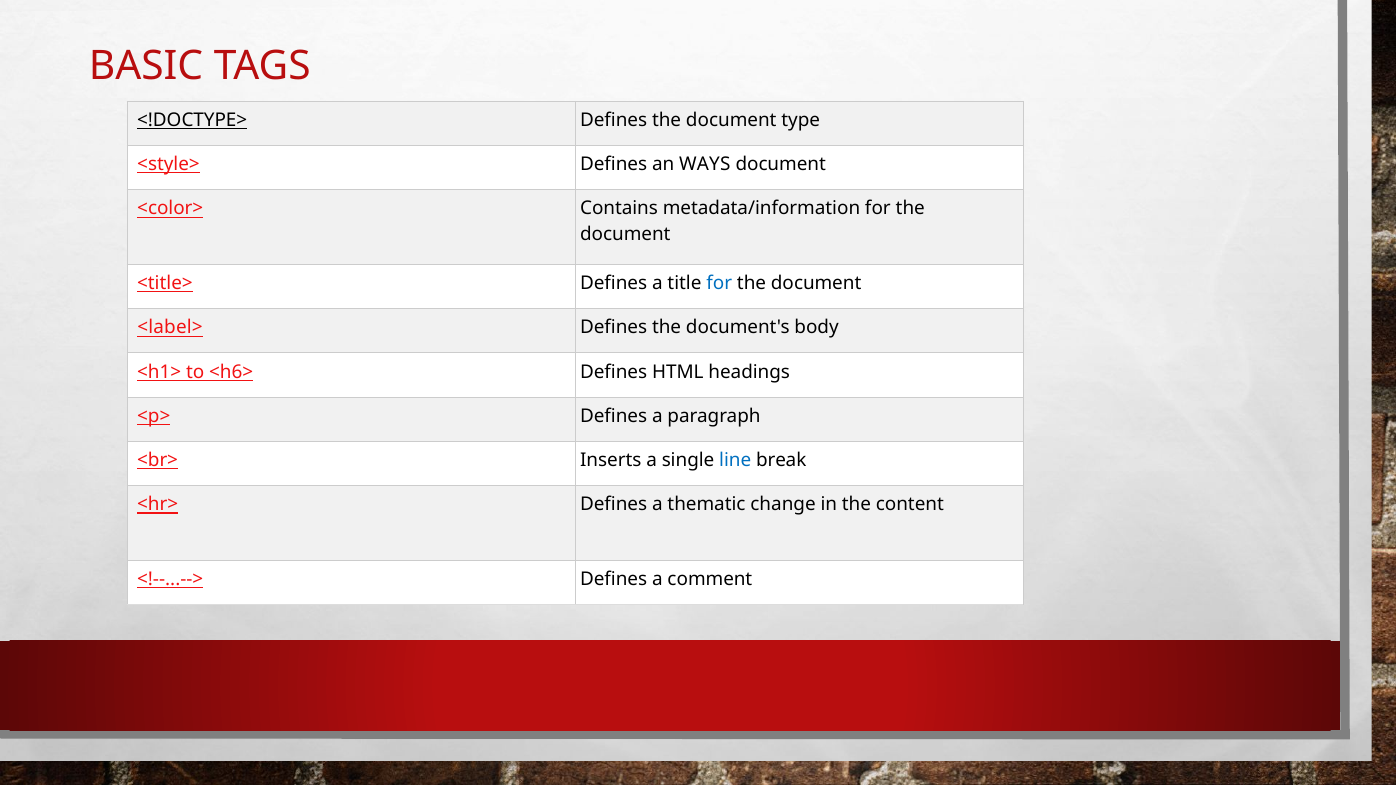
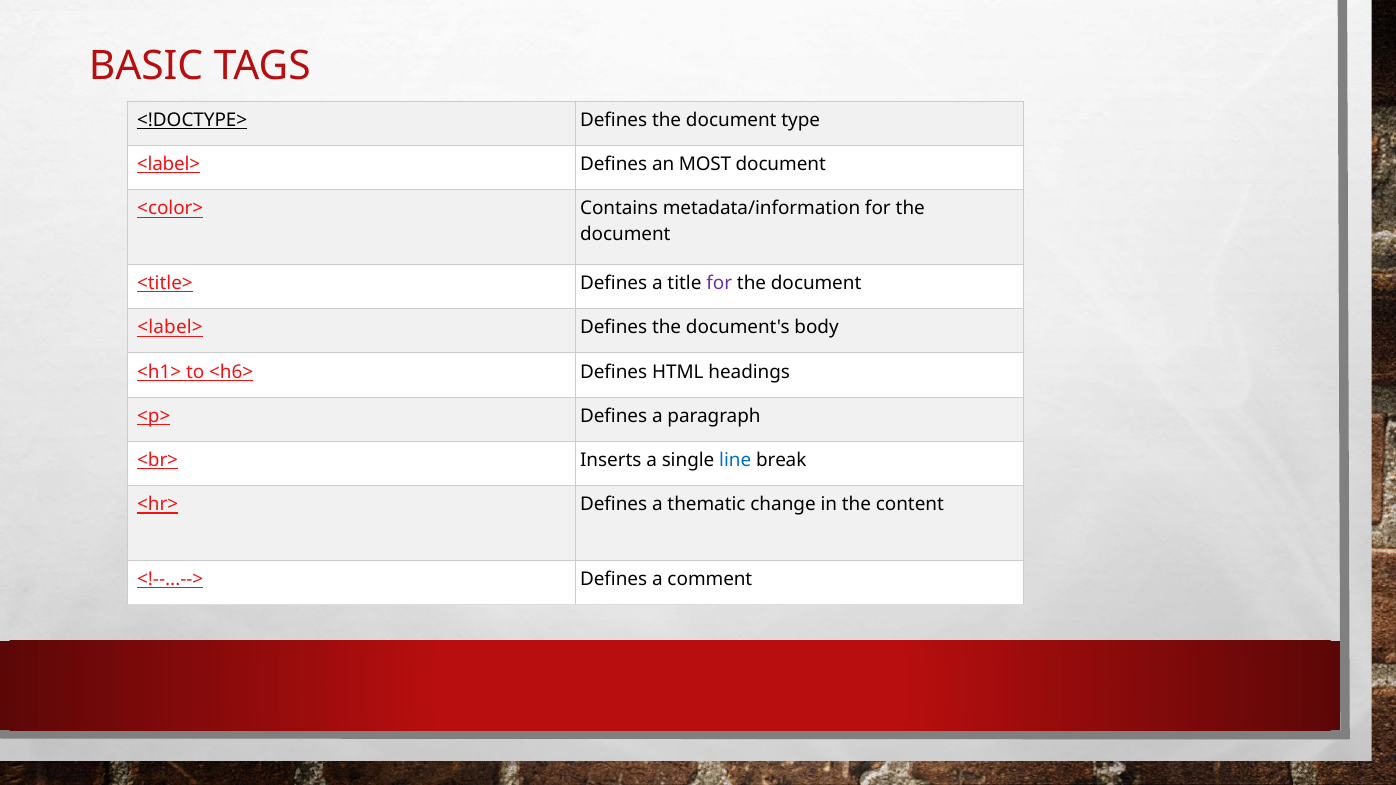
<style>: <style> -> <label> (169, 164)
WAYS: WAYS -> MOST (705, 164)
for colour: blue -> purple (719, 283)
